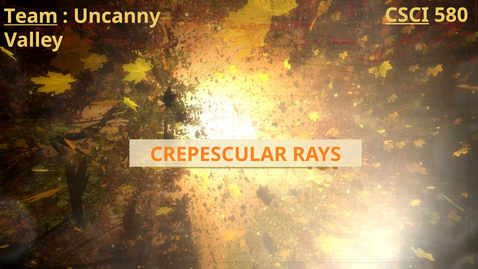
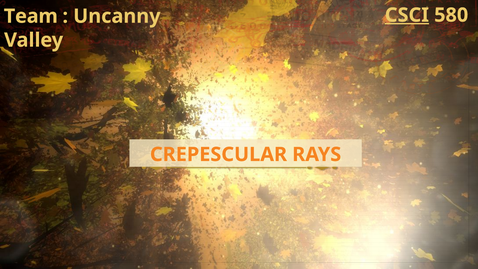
Team underline: present -> none (31, 16)
